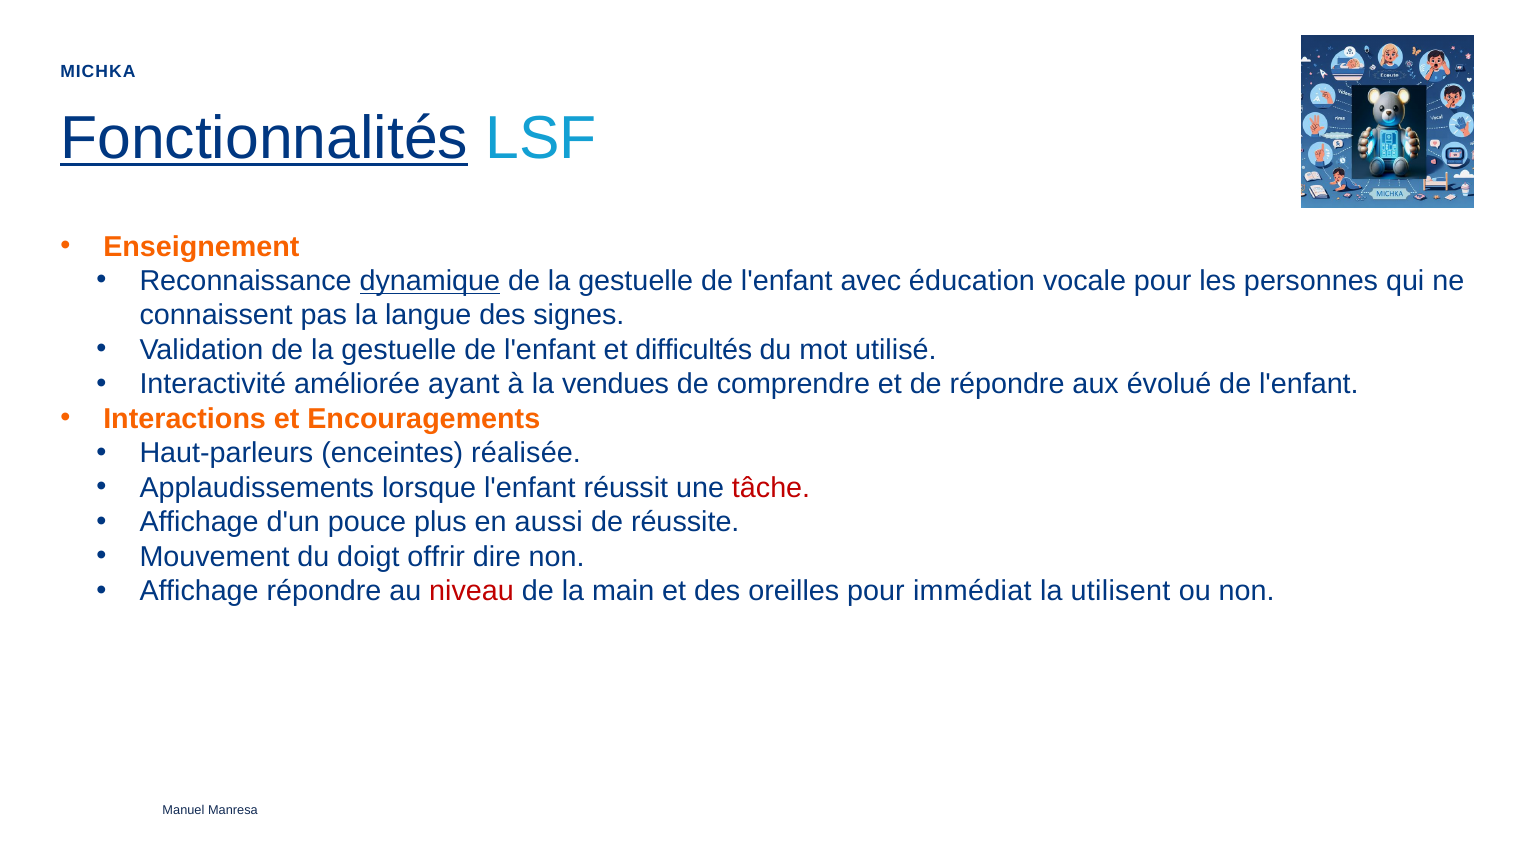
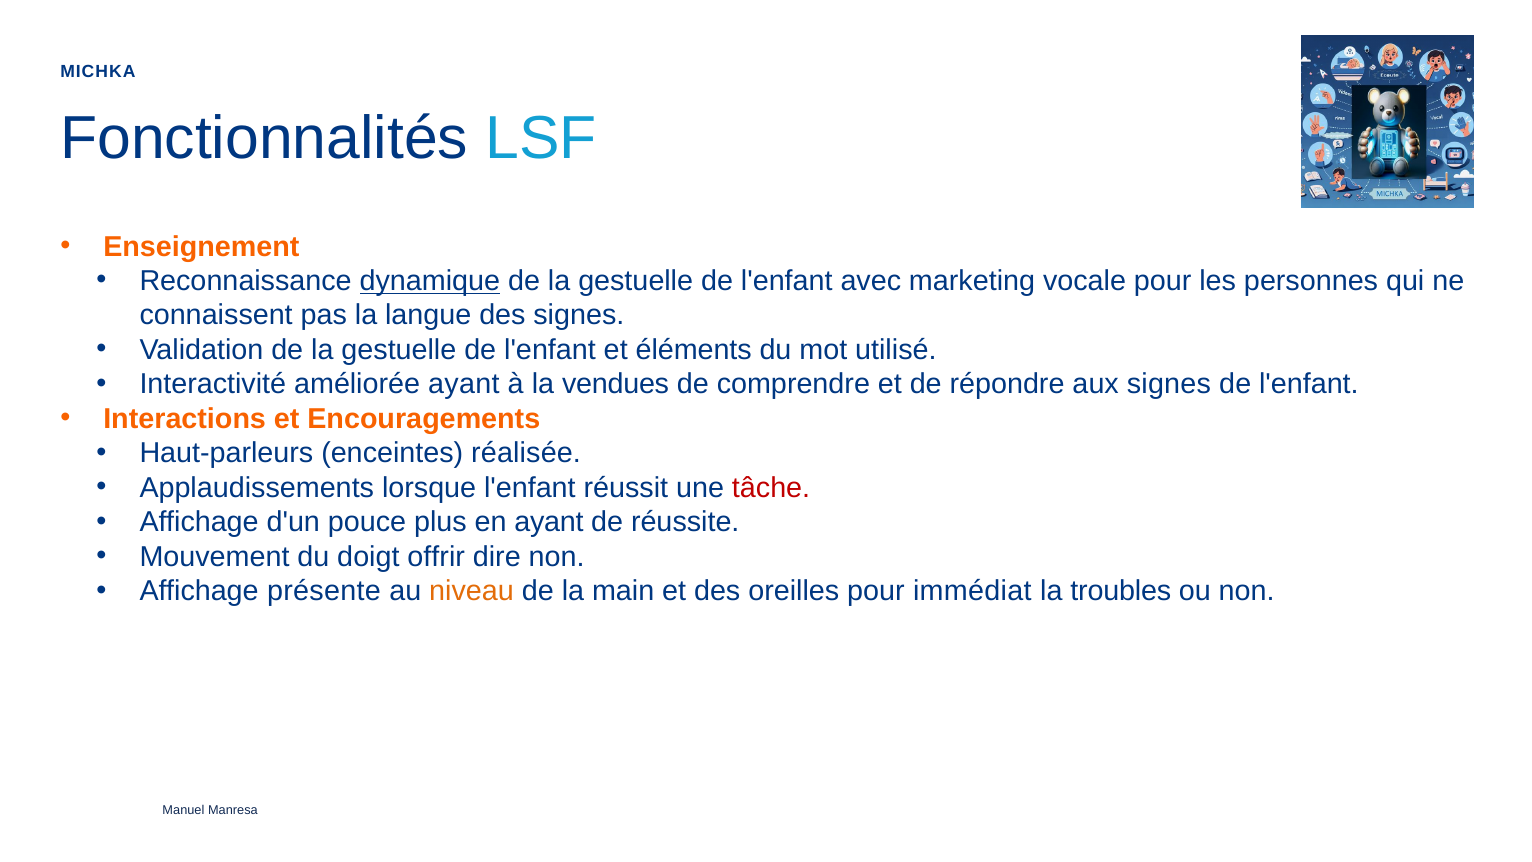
Fonctionnalités underline: present -> none (264, 138)
éducation: éducation -> marketing (972, 281)
difficultés: difficultés -> éléments (694, 350)
aux évolué: évolué -> signes (1169, 384)
en aussi: aussi -> ayant (549, 522)
Affichage répondre: répondre -> présente (324, 591)
niveau colour: red -> orange (472, 591)
utilisent: utilisent -> troubles (1121, 591)
